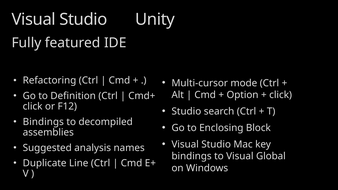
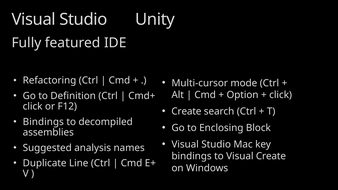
Studio: Studio -> Create (186, 111)
Visual Global: Global -> Create (271, 156)
